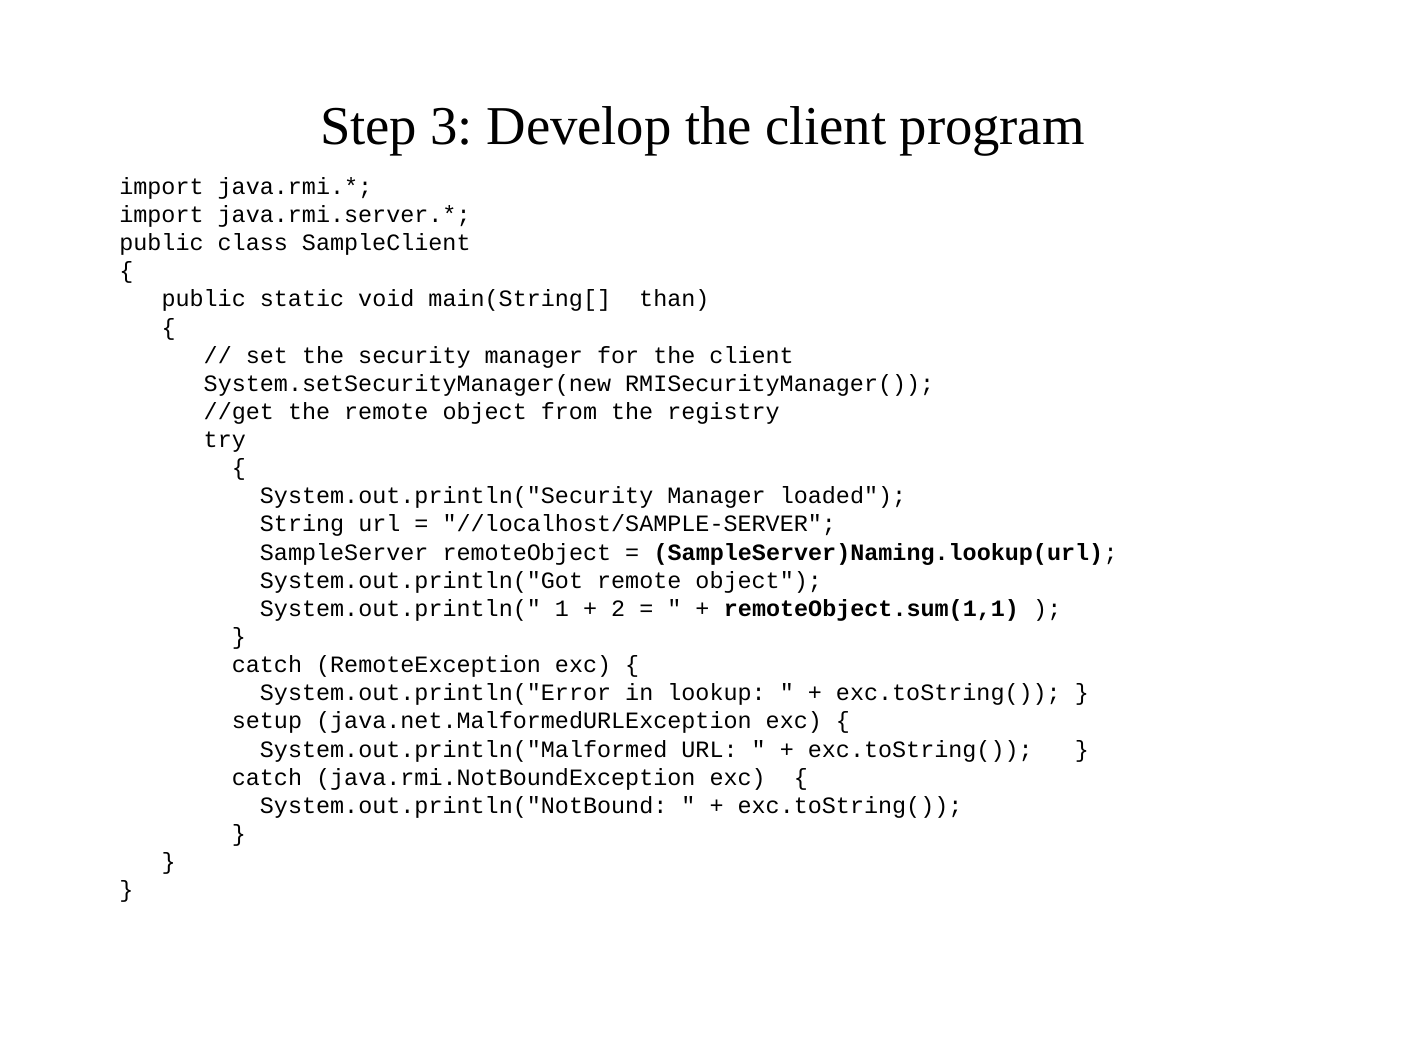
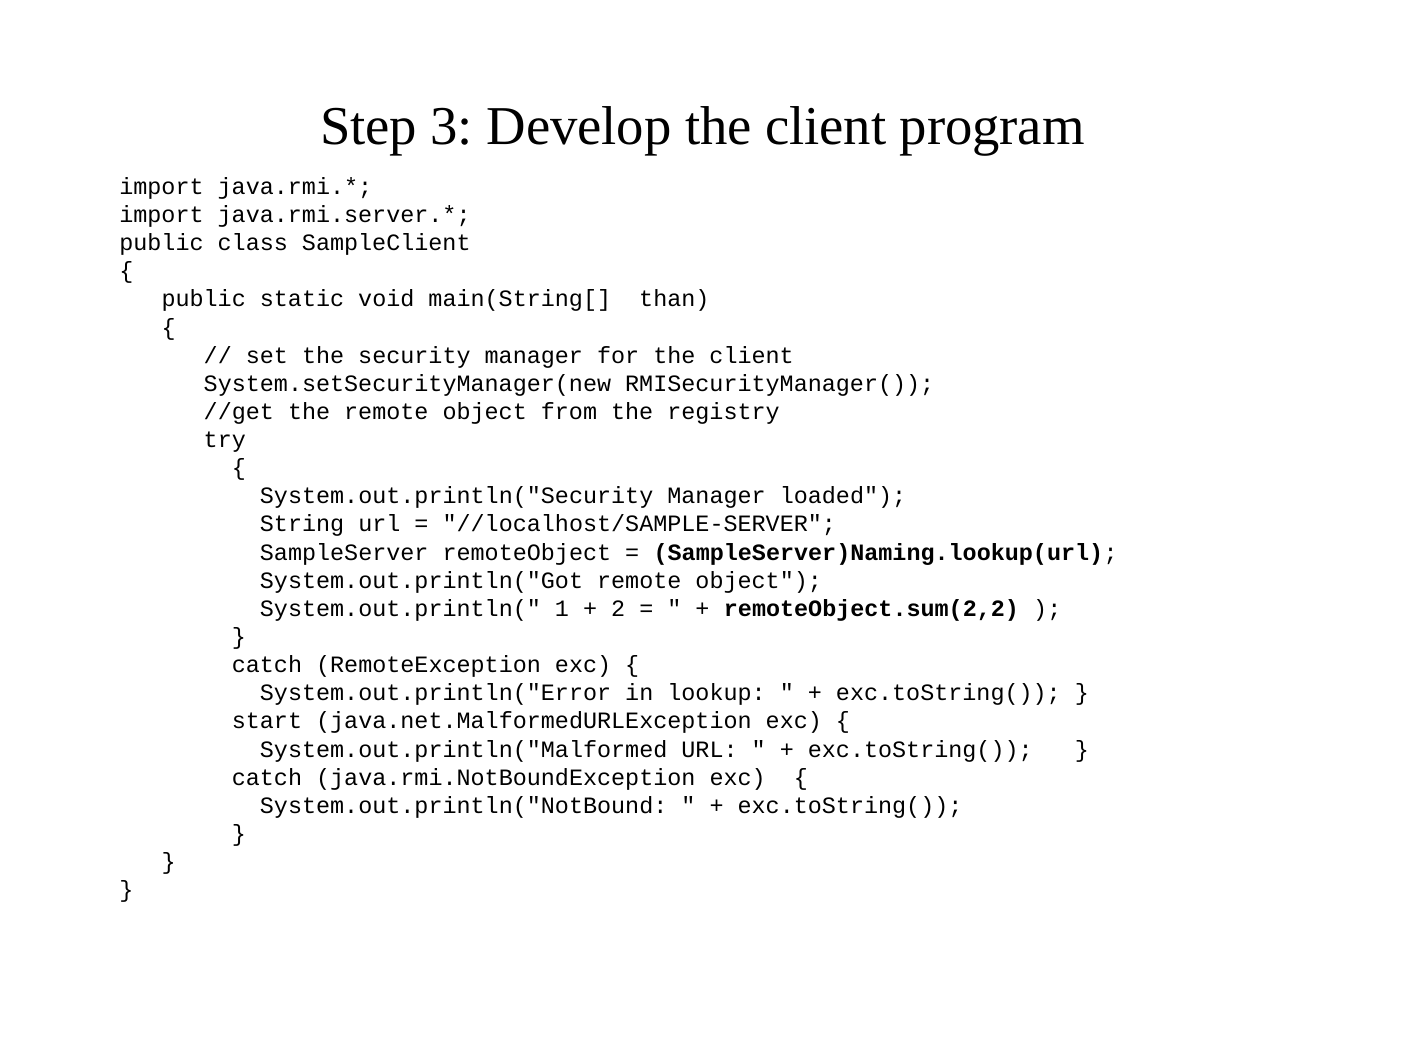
remoteObject.sum(1,1: remoteObject.sum(1,1 -> remoteObject.sum(2,2 (871, 608)
setup: setup -> start (267, 721)
